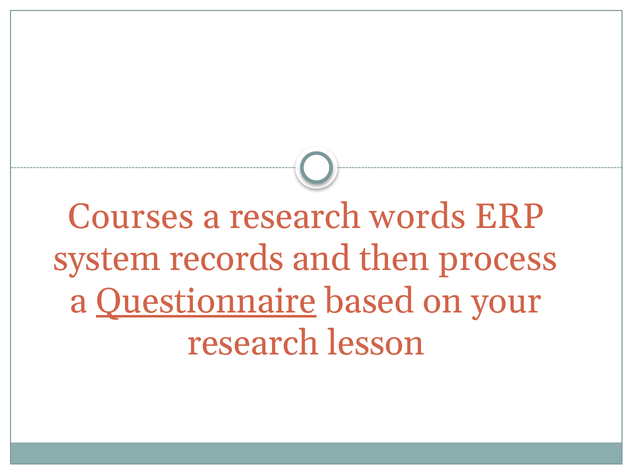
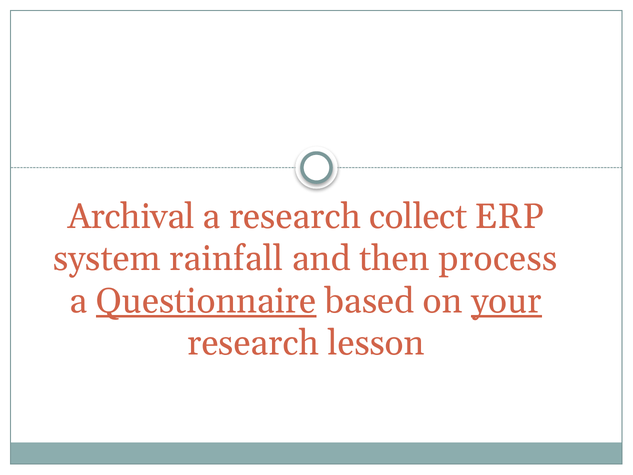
Courses: Courses -> Archival (131, 217)
words: words -> collect (418, 217)
records: records -> rainfall (226, 259)
your underline: none -> present (506, 301)
